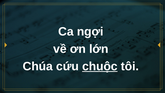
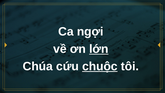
lớn underline: none -> present (99, 49)
